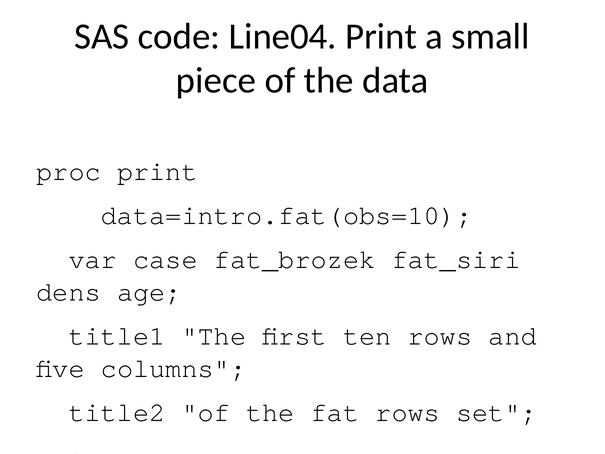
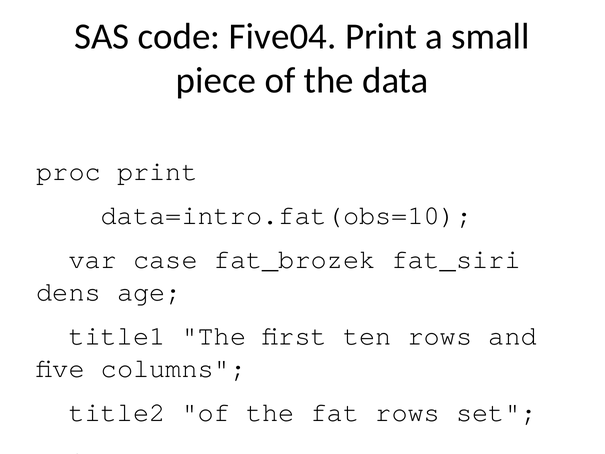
Line04: Line04 -> Five04 (283, 36)
